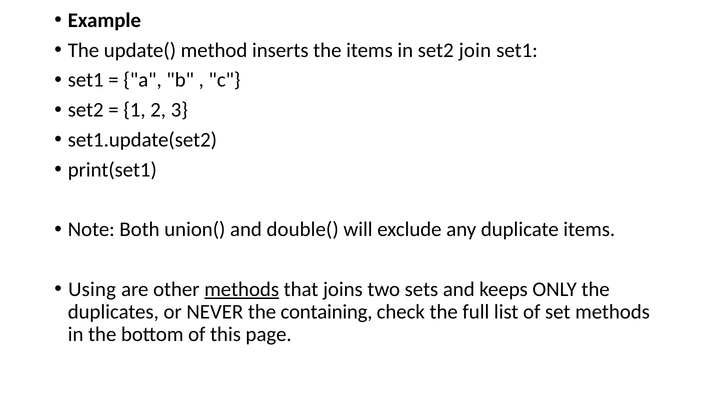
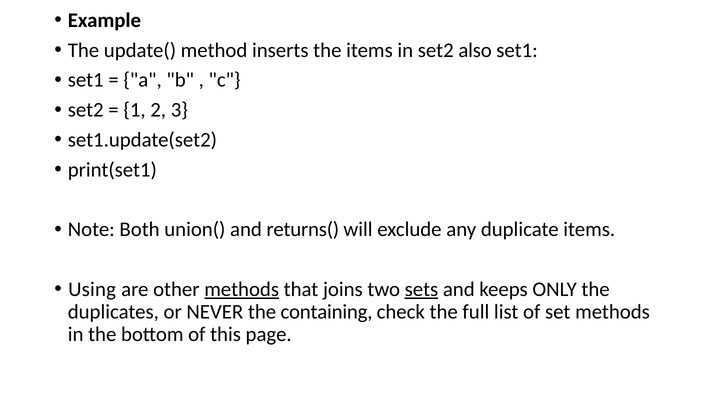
join: join -> also (475, 50)
double(: double( -> returns( (303, 230)
sets underline: none -> present (421, 290)
